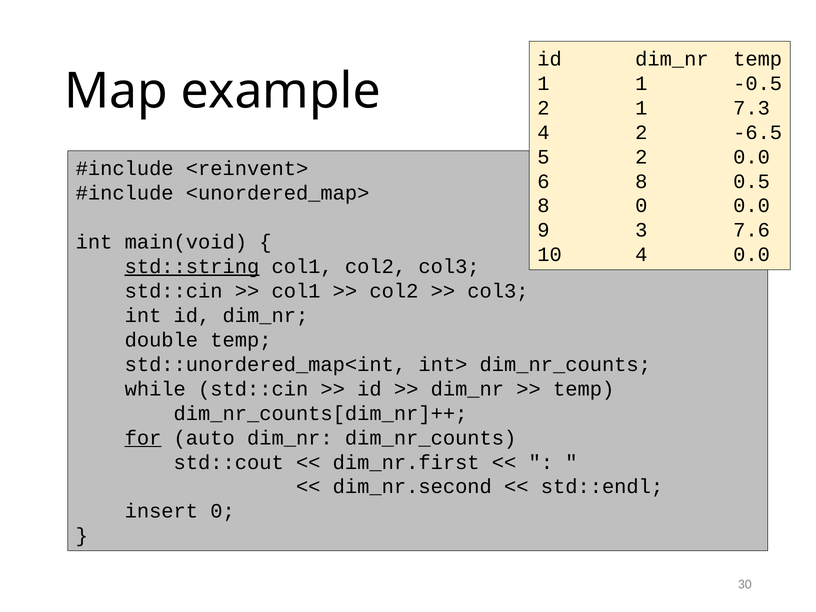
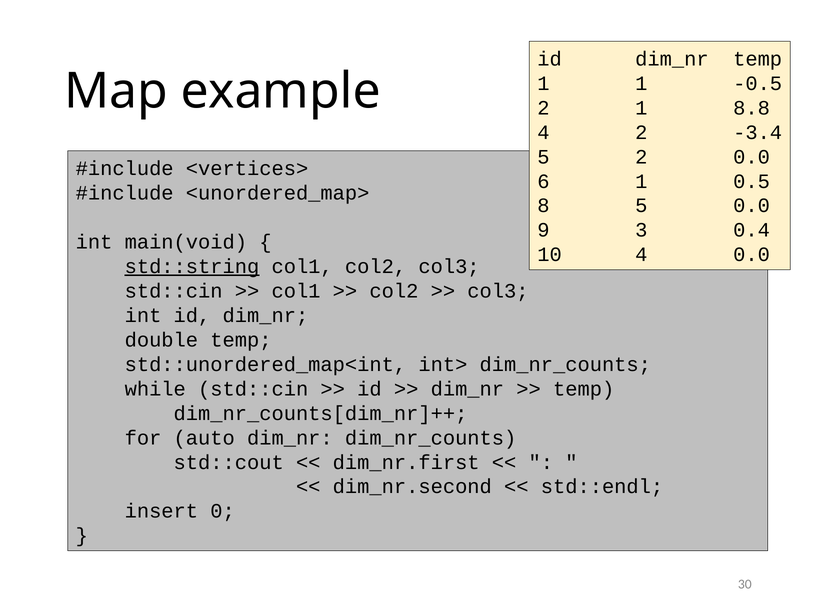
7.3: 7.3 -> 8.8 (752, 108)
-6.5: -6.5 -> -3.4 (758, 132)
<reinvent>: <reinvent> -> <vertices> (247, 169)
6 8: 8 -> 1 (641, 181)
8 0: 0 -> 5 (641, 206)
7.6: 7.6 -> 0.4 (752, 230)
for underline: present -> none (143, 438)
